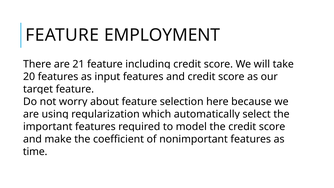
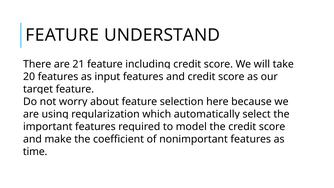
EMPLOYMENT: EMPLOYMENT -> UNDERSTAND (162, 35)
